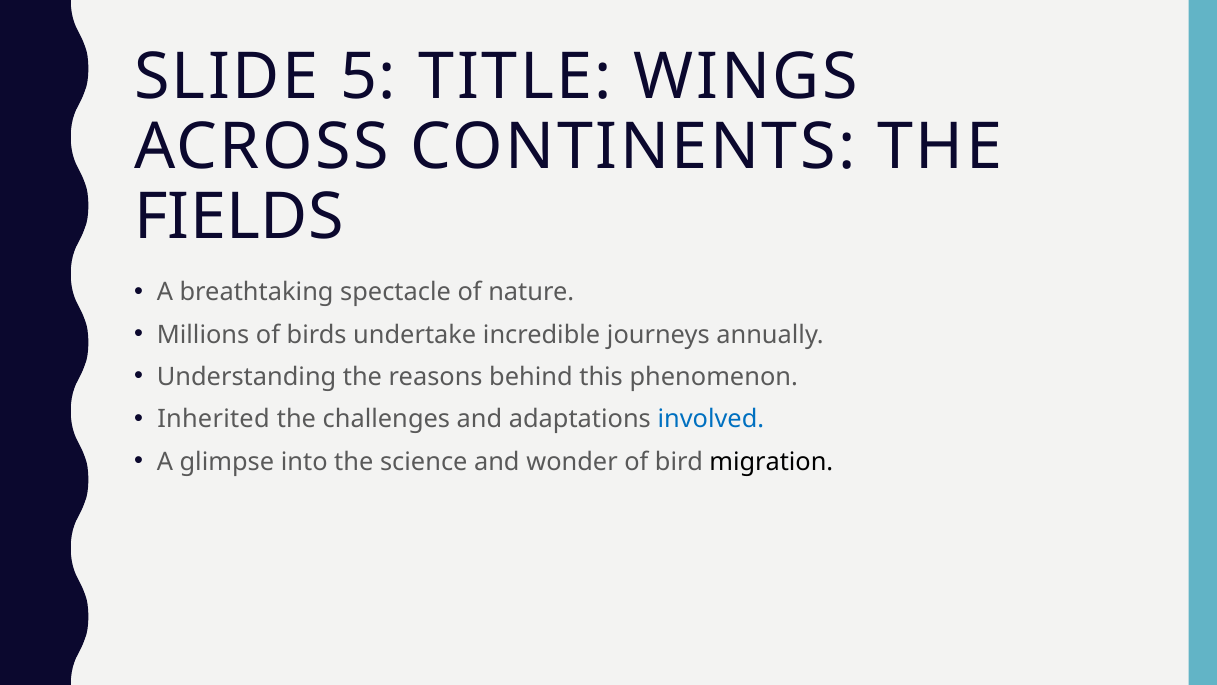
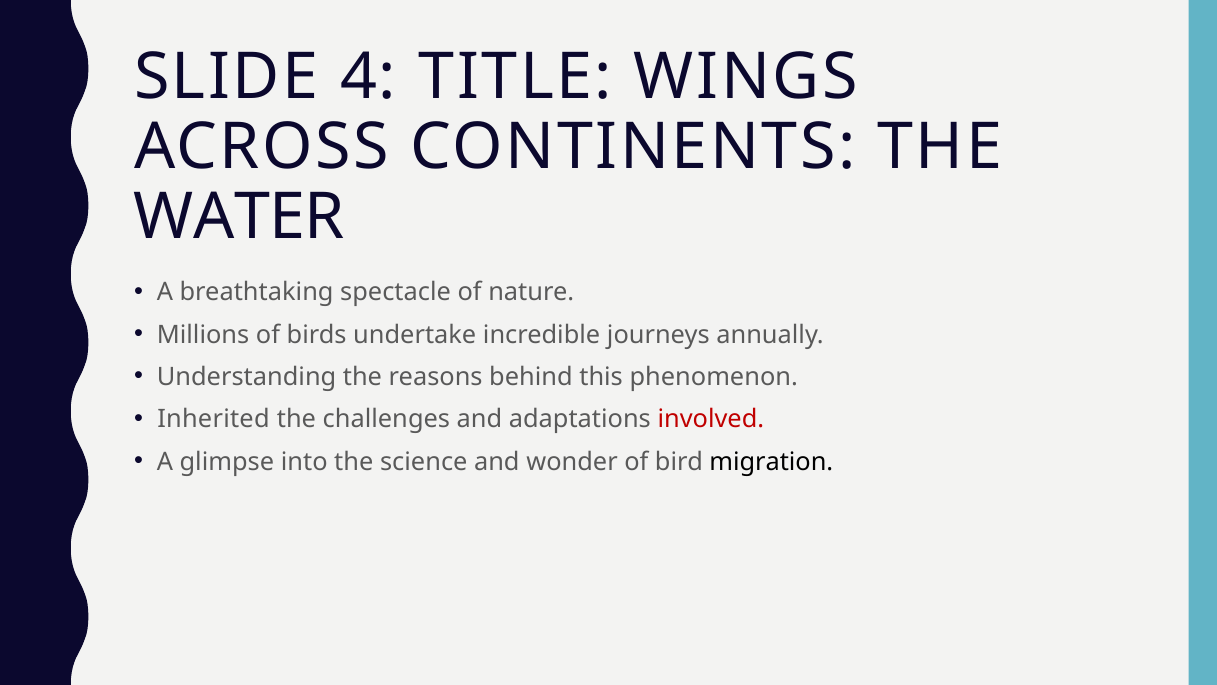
5: 5 -> 4 (368, 77)
FIELDS: FIELDS -> WATER (239, 217)
involved colour: blue -> red (711, 419)
